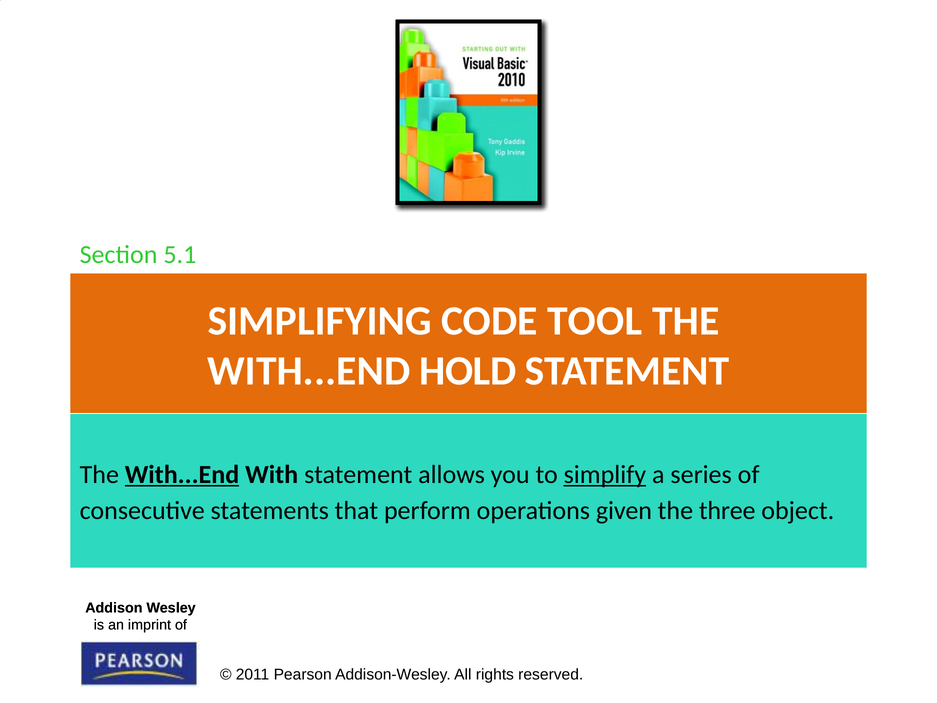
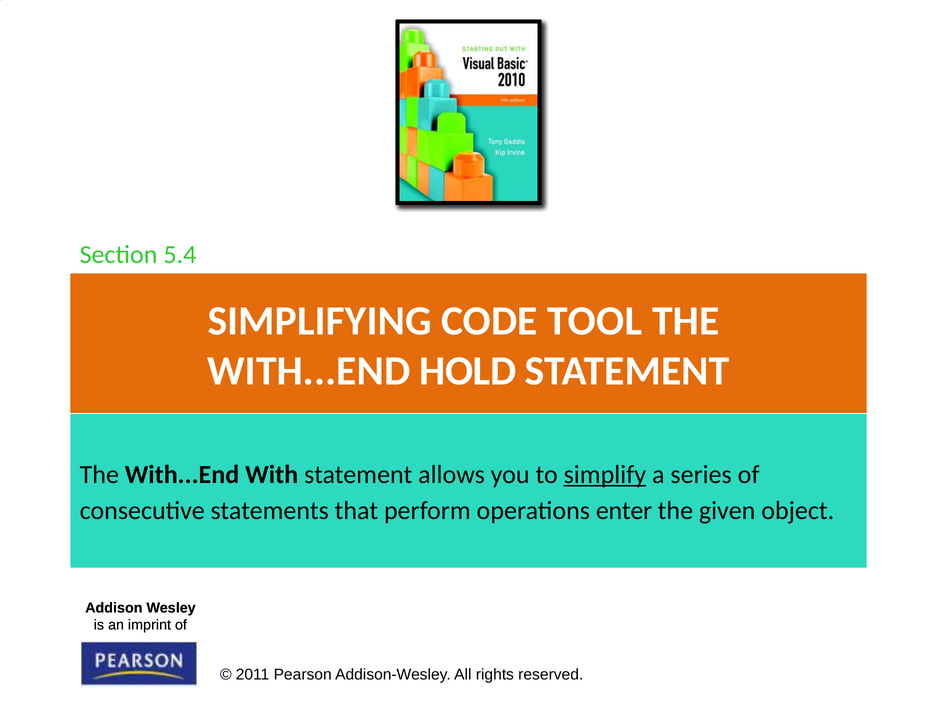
5.1: 5.1 -> 5.4 (180, 255)
With...End underline: present -> none (182, 474)
given: given -> enter (624, 511)
three: three -> given (727, 511)
